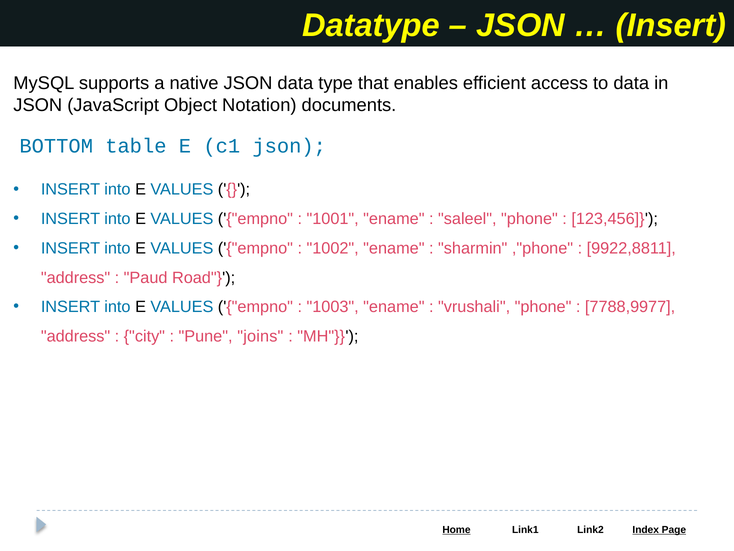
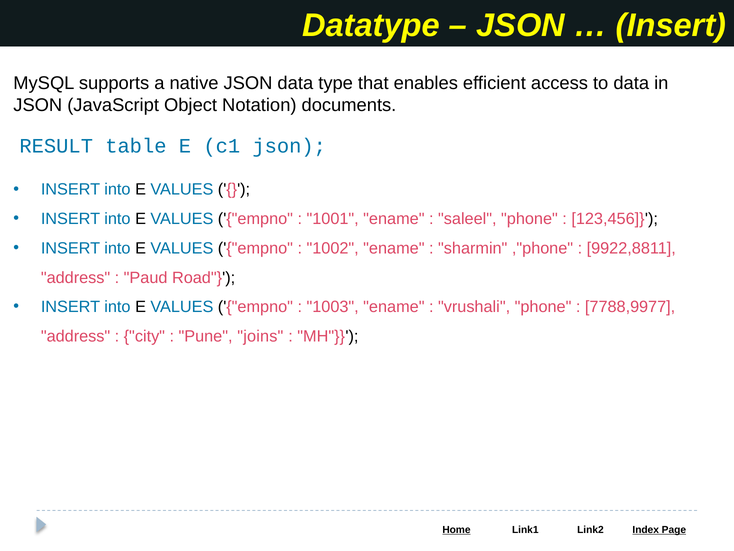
BOTTOM: BOTTOM -> RESULT (56, 146)
